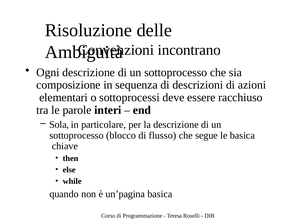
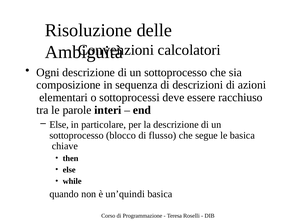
incontrano: incontrano -> calcolatori (189, 50)
Sola: Sola -> Else (59, 125)
un’pagina: un’pagina -> un’quindi (125, 194)
